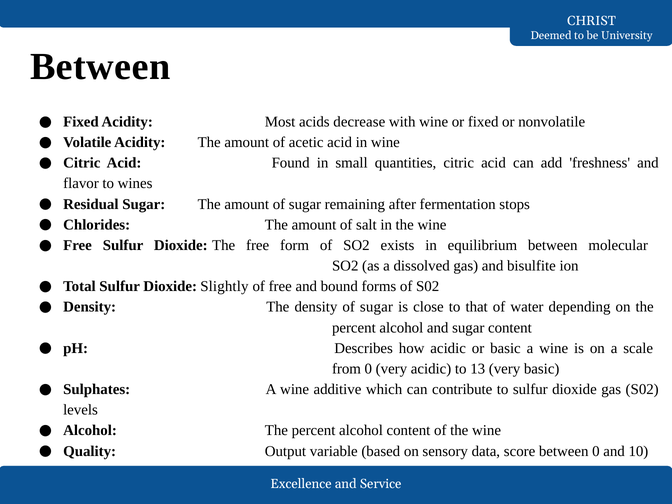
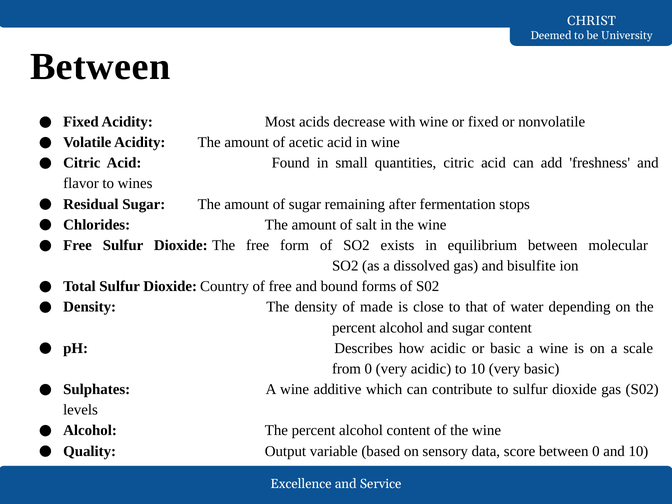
Slightly: Slightly -> Country (224, 286)
density of sugar: sugar -> made (376, 307)
to 13: 13 -> 10 (478, 369)
